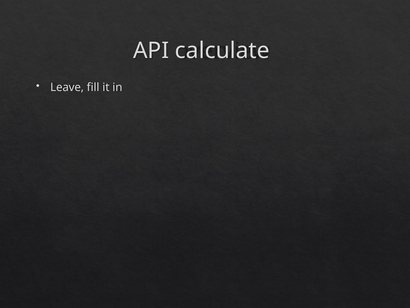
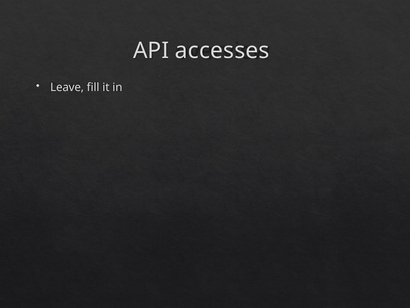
calculate: calculate -> accesses (222, 51)
